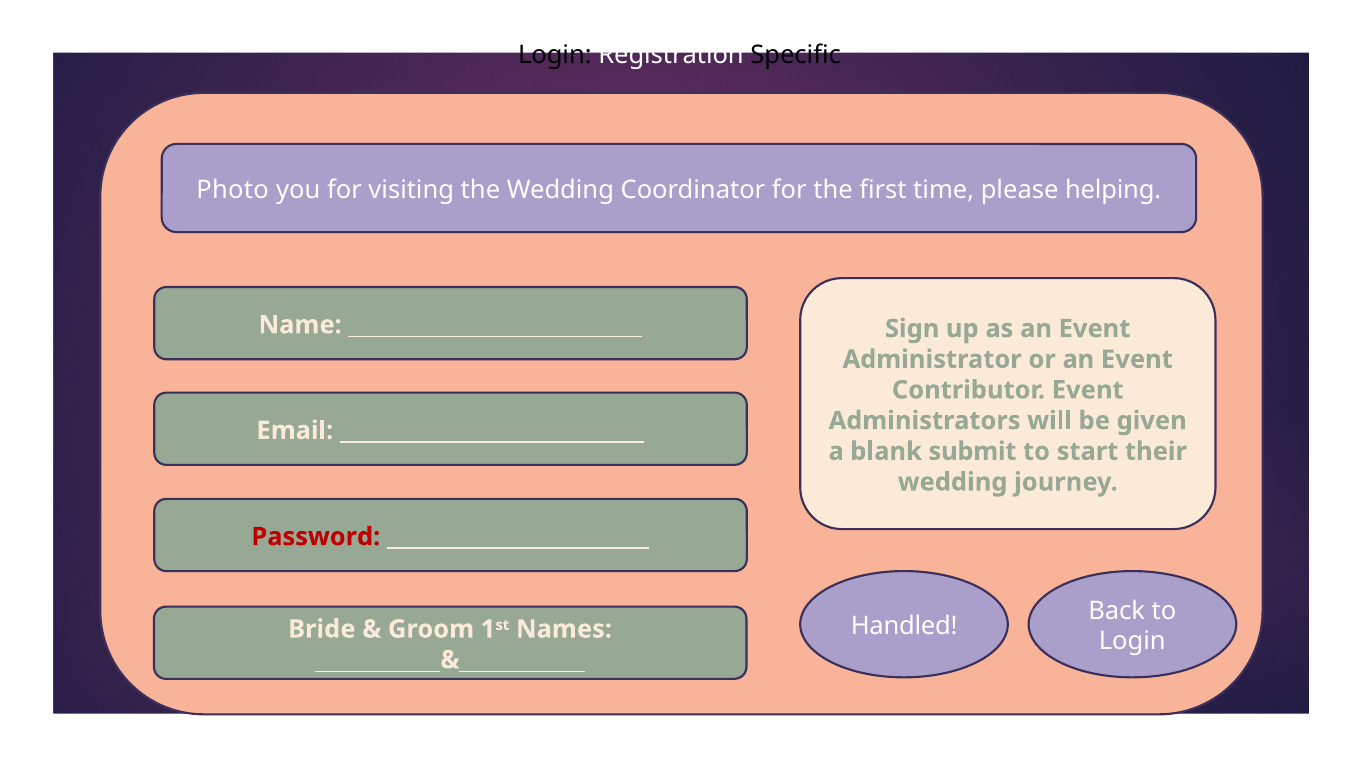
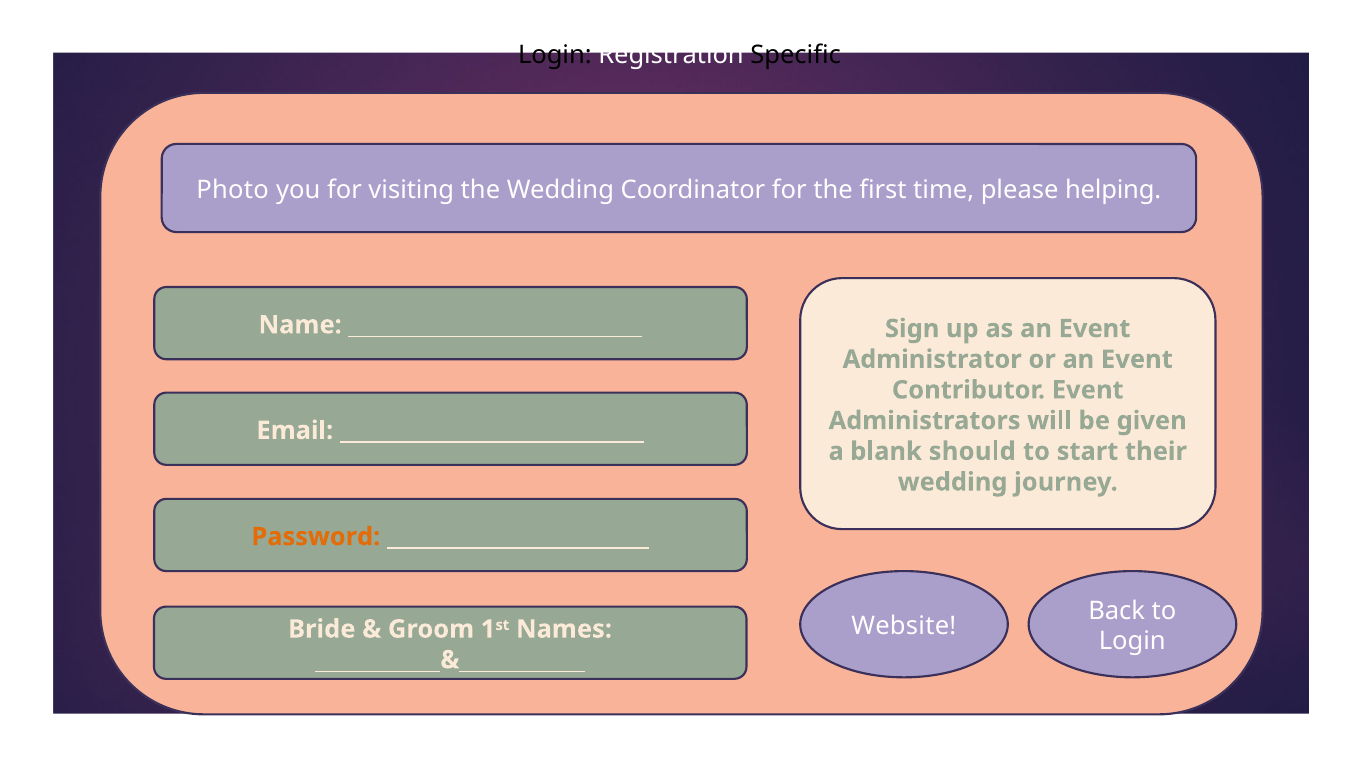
submit: submit -> should (972, 451)
Password colour: red -> orange (316, 537)
Handled: Handled -> Website (904, 626)
